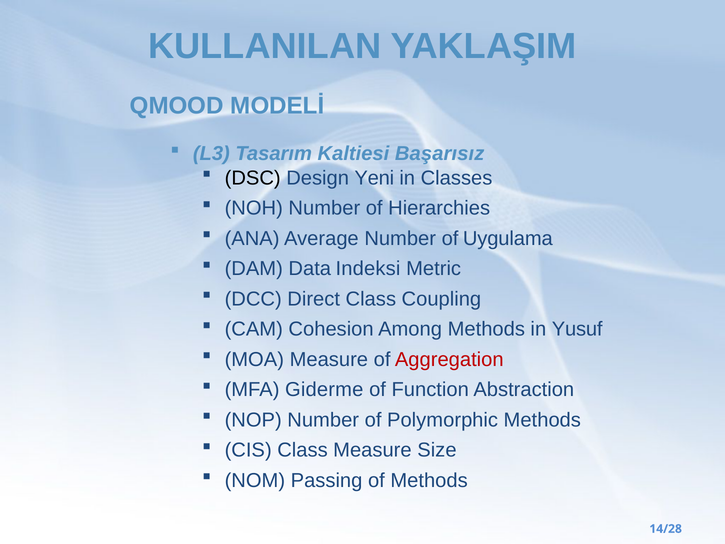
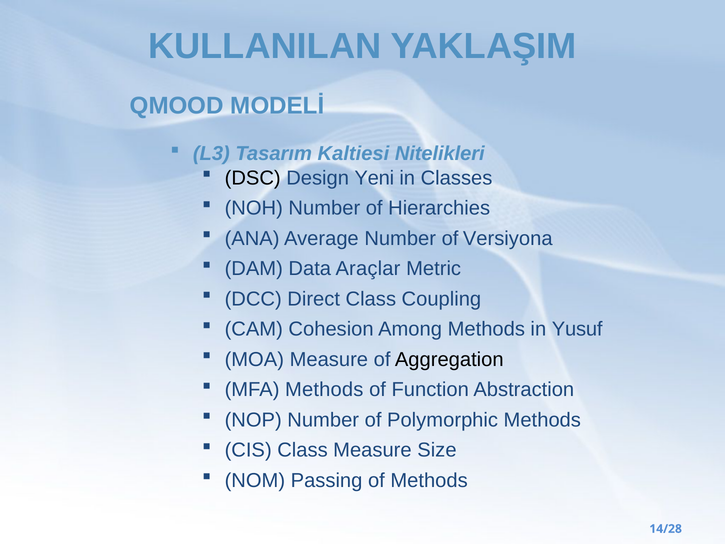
Başarısız: Başarısız -> Nitelikleri (440, 154)
Uygulama: Uygulama -> Versiyona (508, 238)
Indeksi: Indeksi -> Araçlar (368, 269)
Aggregation colour: red -> black (449, 359)
MFA Giderme: Giderme -> Methods (324, 389)
